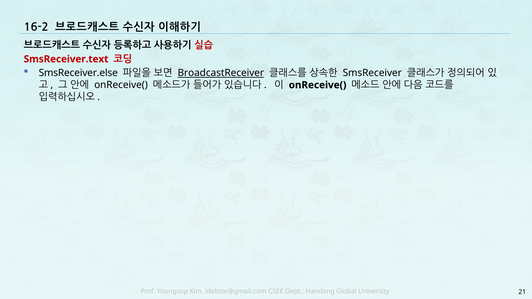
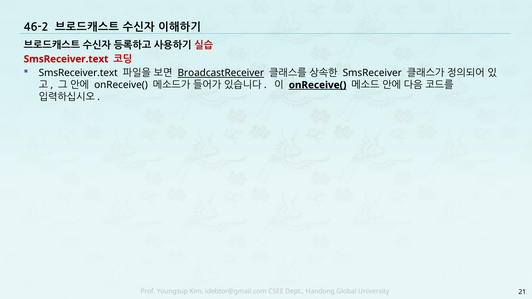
16-2: 16-2 -> 46-2 (36, 27)
SmsReceiver.else: SmsReceiver.else -> SmsReceiver.text (78, 73)
onReceive( underline: none -> present (318, 85)
